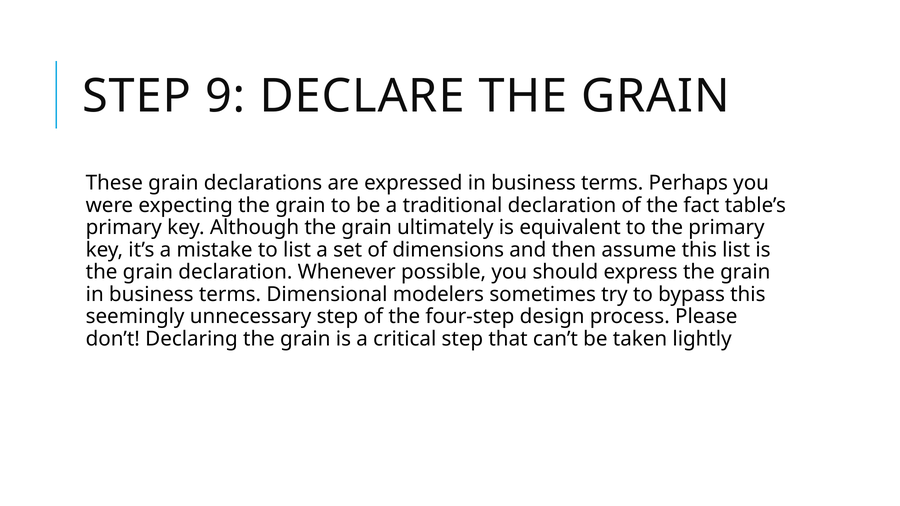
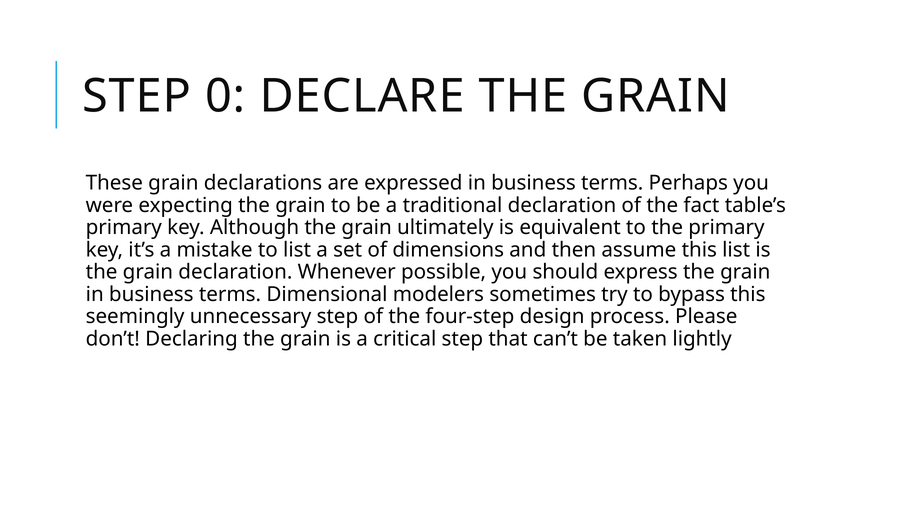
9: 9 -> 0 (225, 97)
